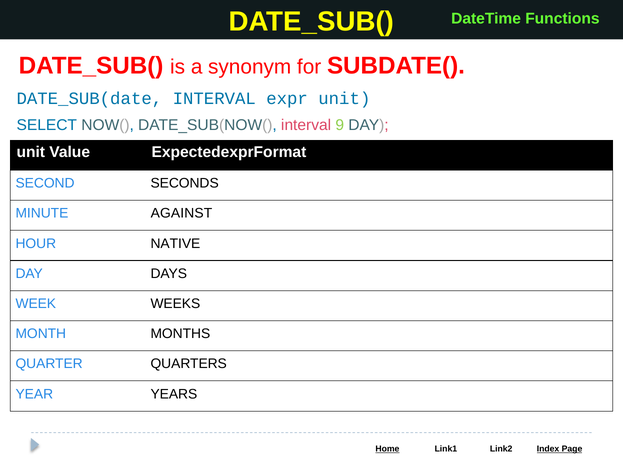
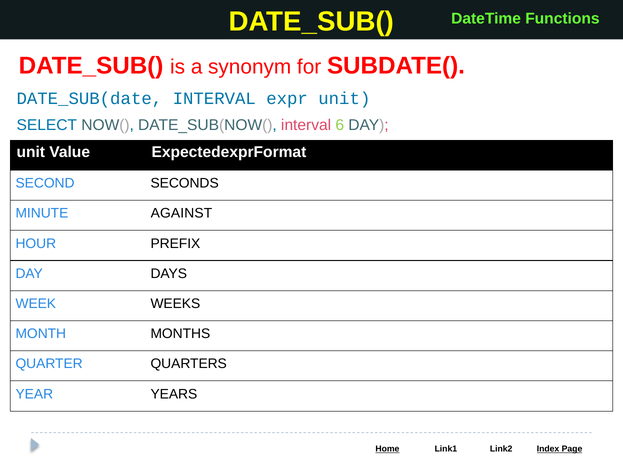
9: 9 -> 6 (340, 125)
NATIVE: NATIVE -> PREFIX (175, 244)
